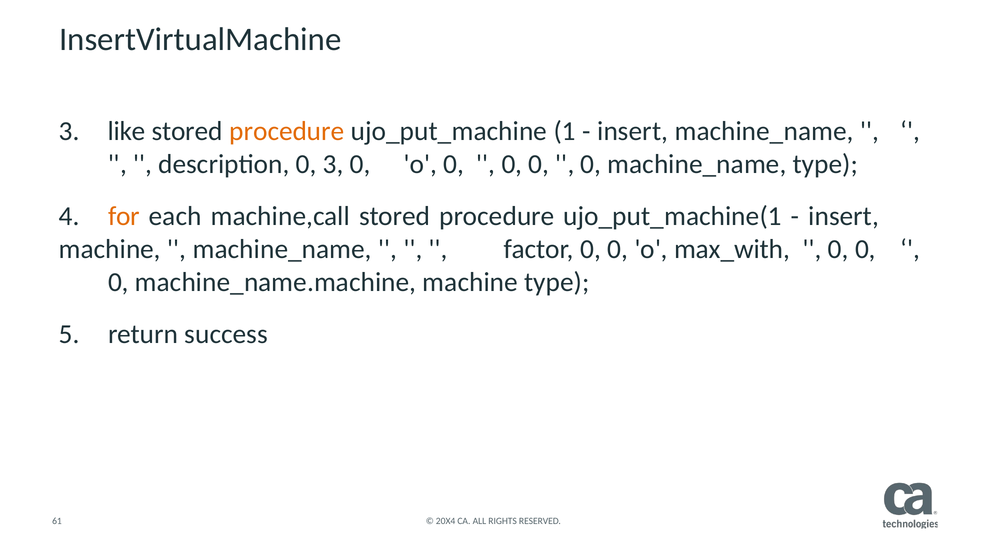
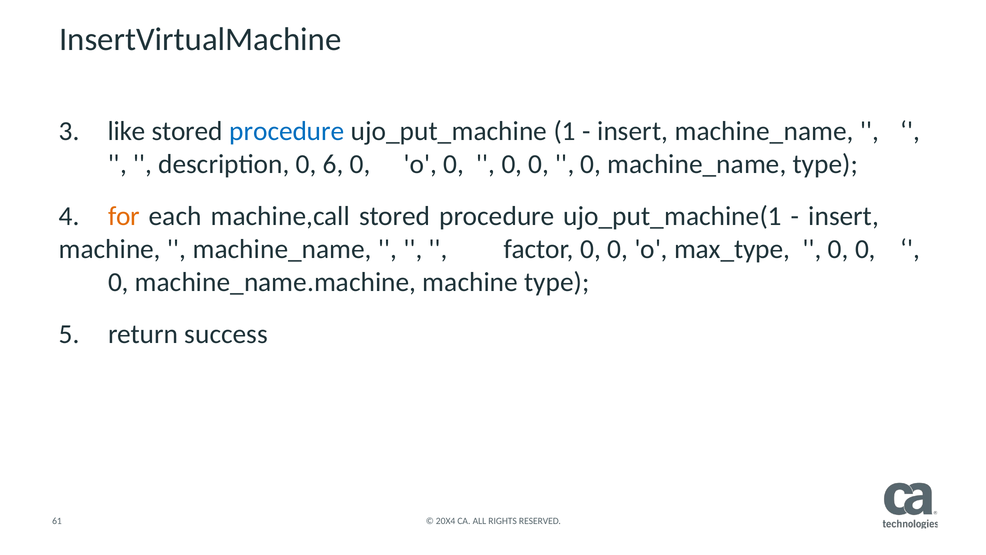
procedure colour: orange -> blue (287, 131)
0 3: 3 -> 6 (333, 164)
max_with: max_with -> max_type (732, 249)
